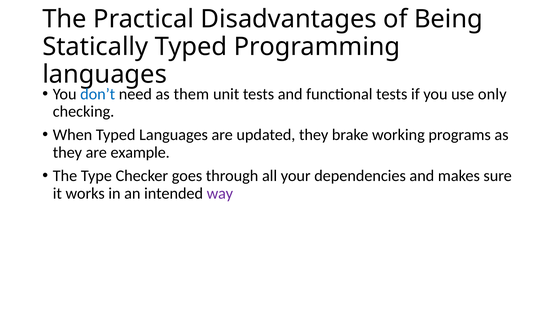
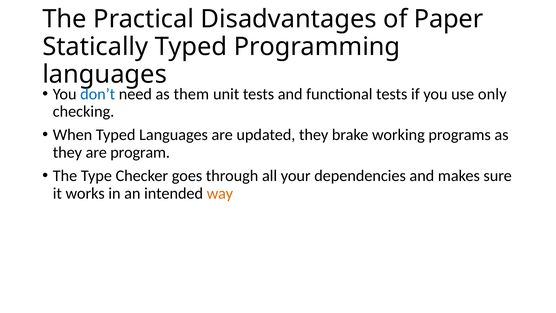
Being: Being -> Paper (449, 19)
example: example -> program (140, 152)
way colour: purple -> orange (220, 193)
